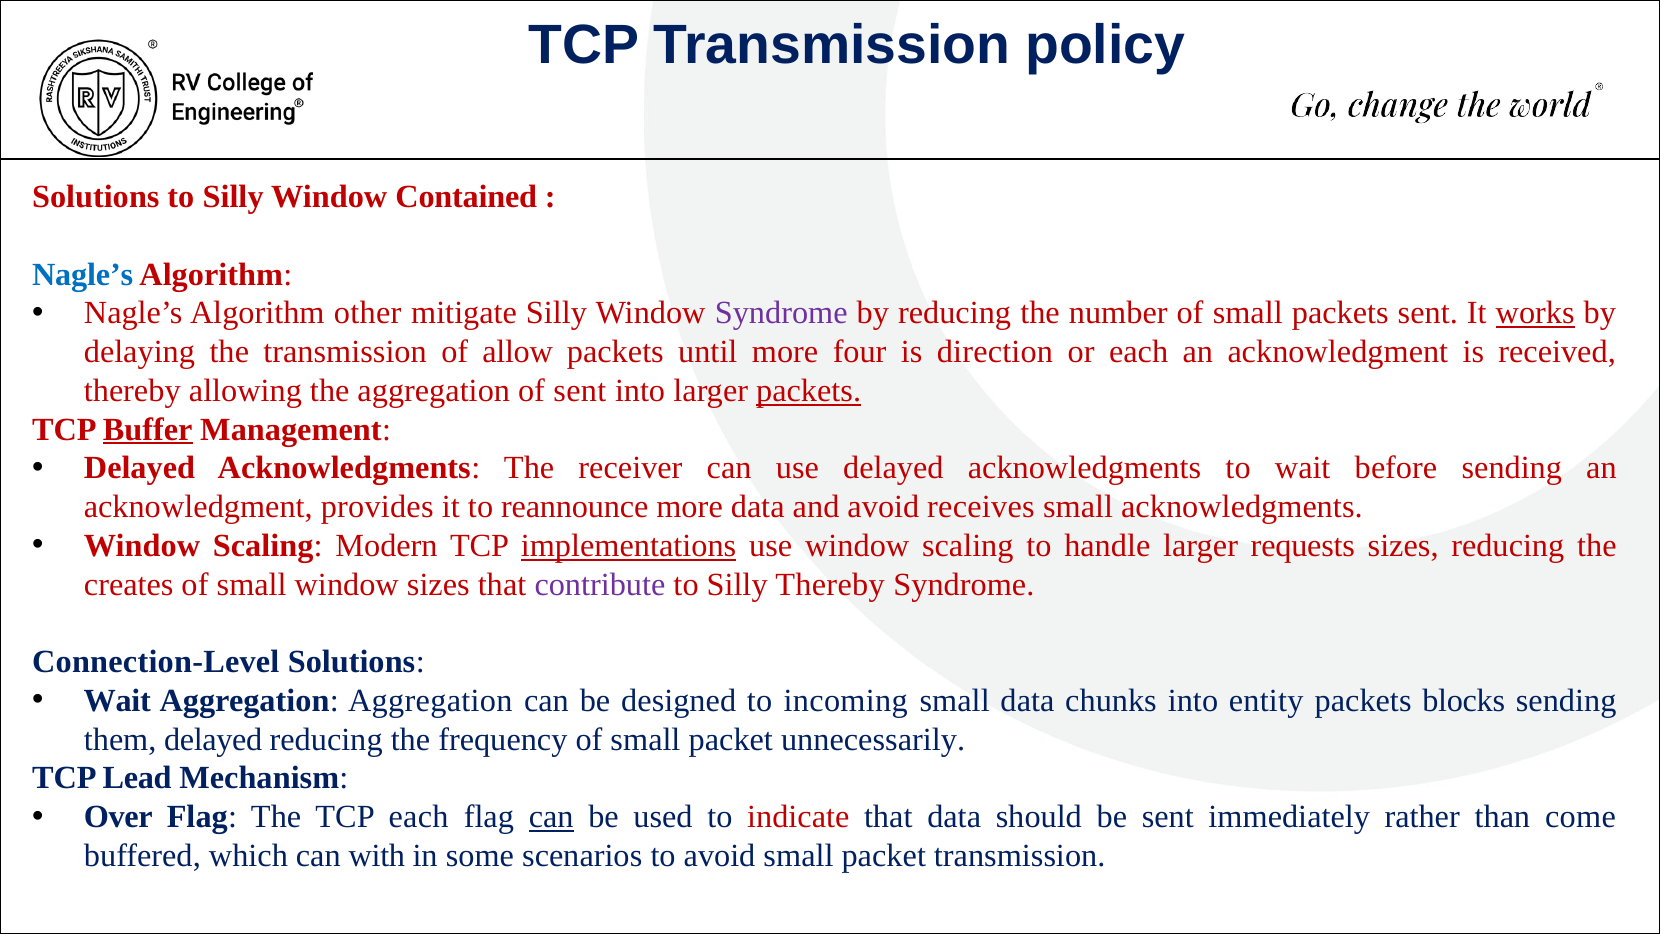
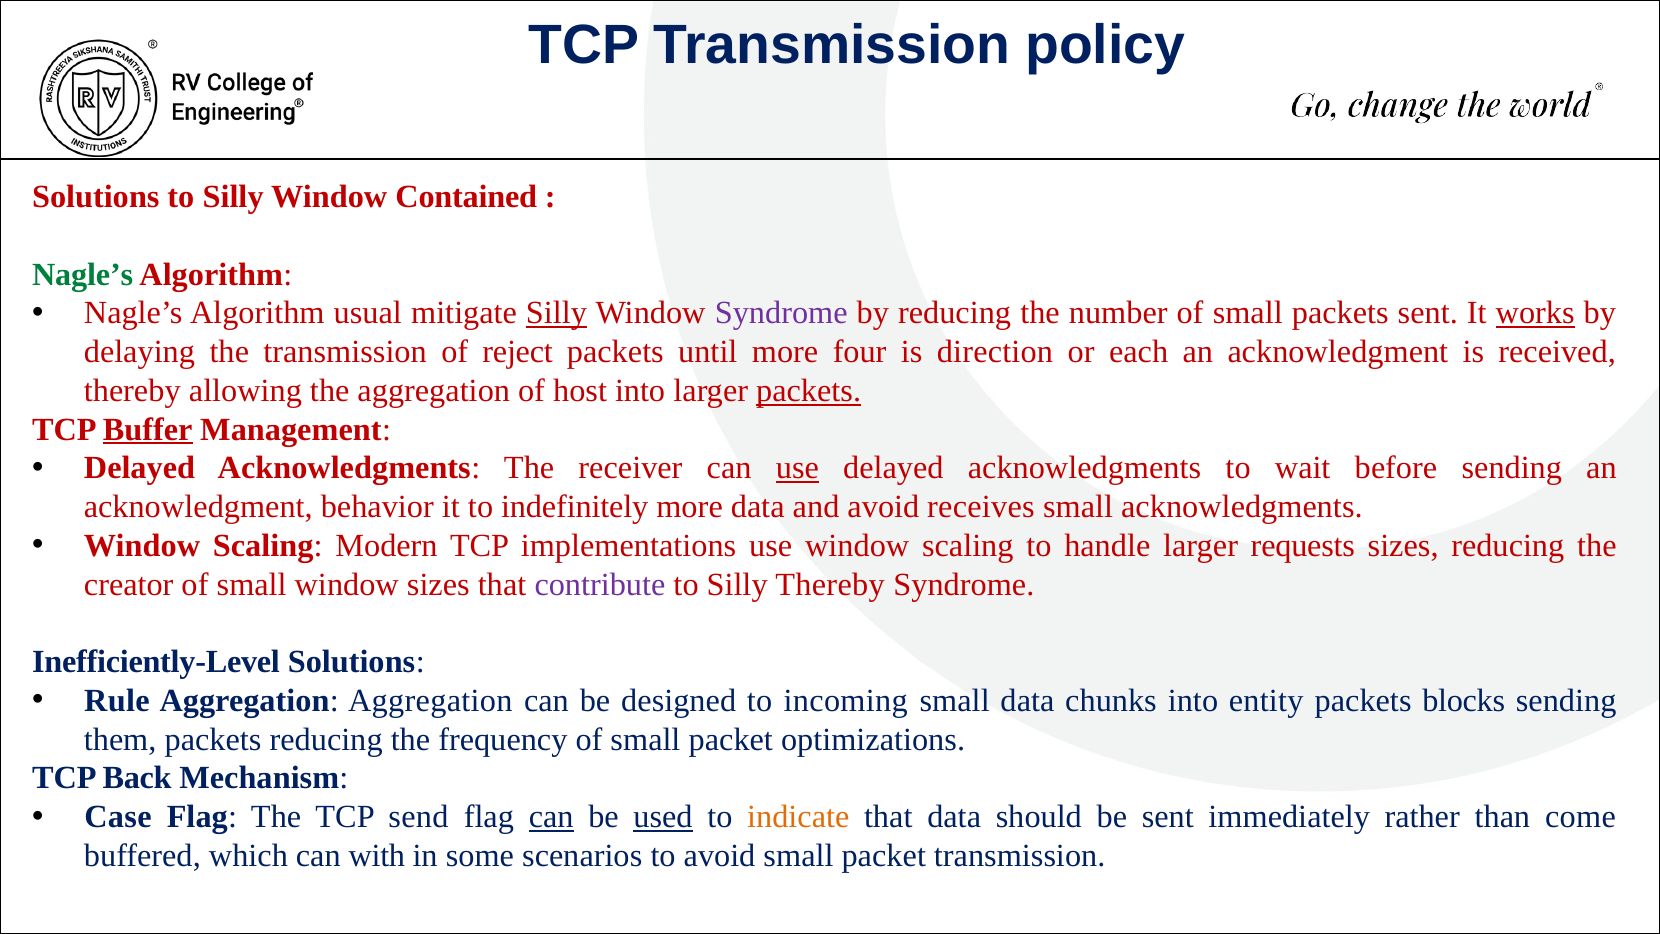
Nagle’s colour: blue -> green (83, 274)
other: other -> usual (368, 313)
Silly underline: none -> present (556, 313)
allow: allow -> reject (518, 352)
of sent: sent -> host (580, 391)
use underline: none -> present (797, 468)
provides: provides -> behavior (377, 507)
reannounce: reannounce -> indefinitely (575, 507)
implementations underline: present -> none (629, 546)
creates: creates -> creator (129, 584)
Connection-Level: Connection-Level -> Inefficiently-Level (156, 662)
Wait: Wait -> Rule (117, 701)
them delayed: delayed -> packets (213, 739)
unnecessarily: unnecessarily -> optimizations (873, 739)
Lead: Lead -> Back (137, 778)
Over: Over -> Case (118, 817)
TCP each: each -> send (419, 817)
used underline: none -> present (663, 817)
indicate colour: red -> orange (798, 817)
